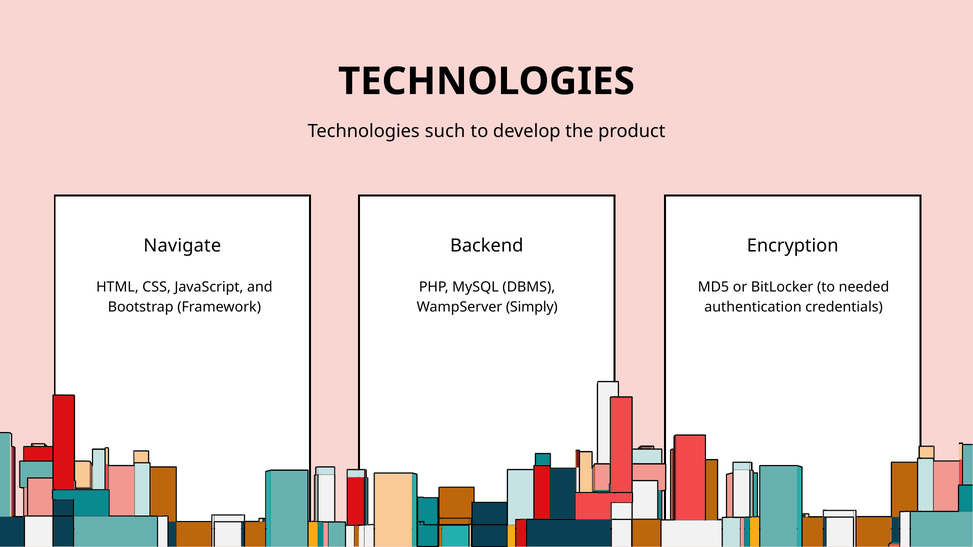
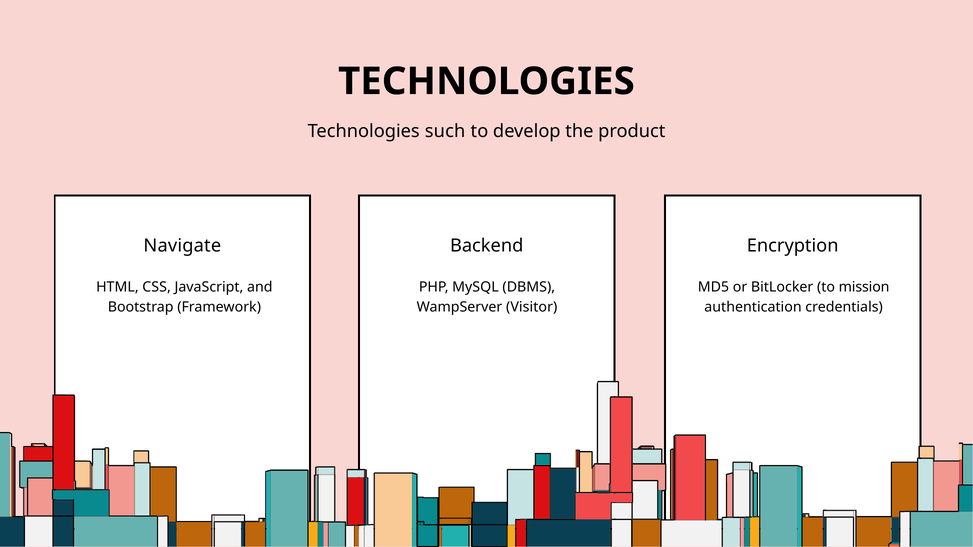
needed: needed -> mission (864, 287)
Simply: Simply -> Visitor (532, 307)
